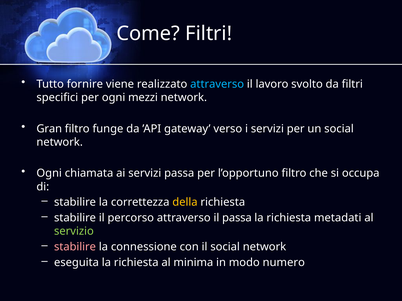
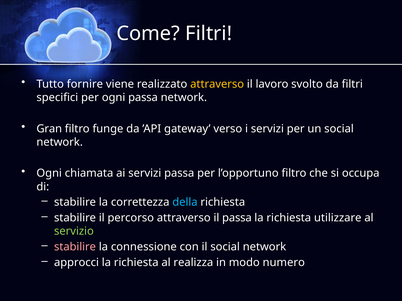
attraverso colour: light blue -> yellow (217, 84)
ogni mezzi: mezzi -> passa (143, 98)
della colour: yellow -> light blue (185, 203)
metadati: metadati -> utilizzare (338, 218)
eseguita: eseguita -> approcci (76, 263)
minima: minima -> realizza (193, 263)
